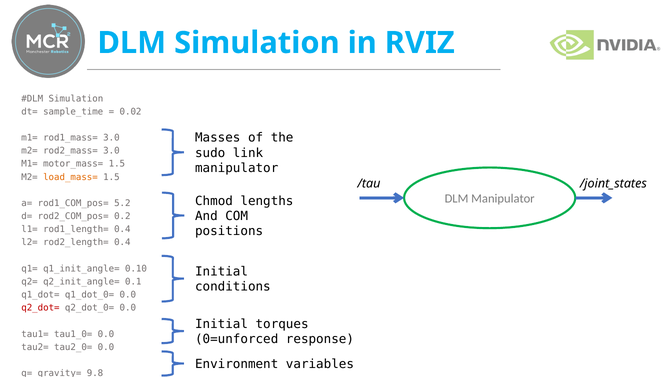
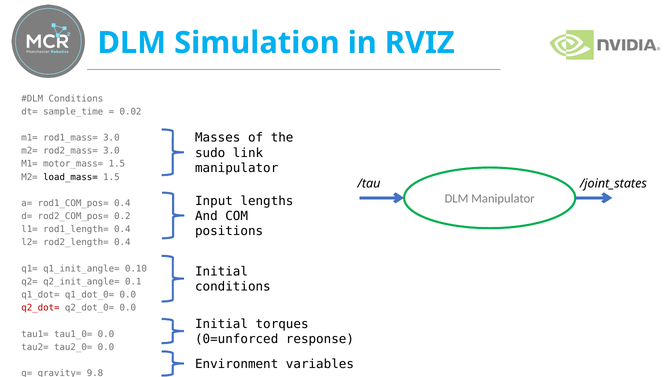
Simulation: Simulation -> Conditions (76, 99)
load_mass= colour: orange -> black (70, 177)
Chmod: Chmod -> Input (214, 201)
rod1_COM_pos= 5.2: 5.2 -> 0.4 (122, 203)
